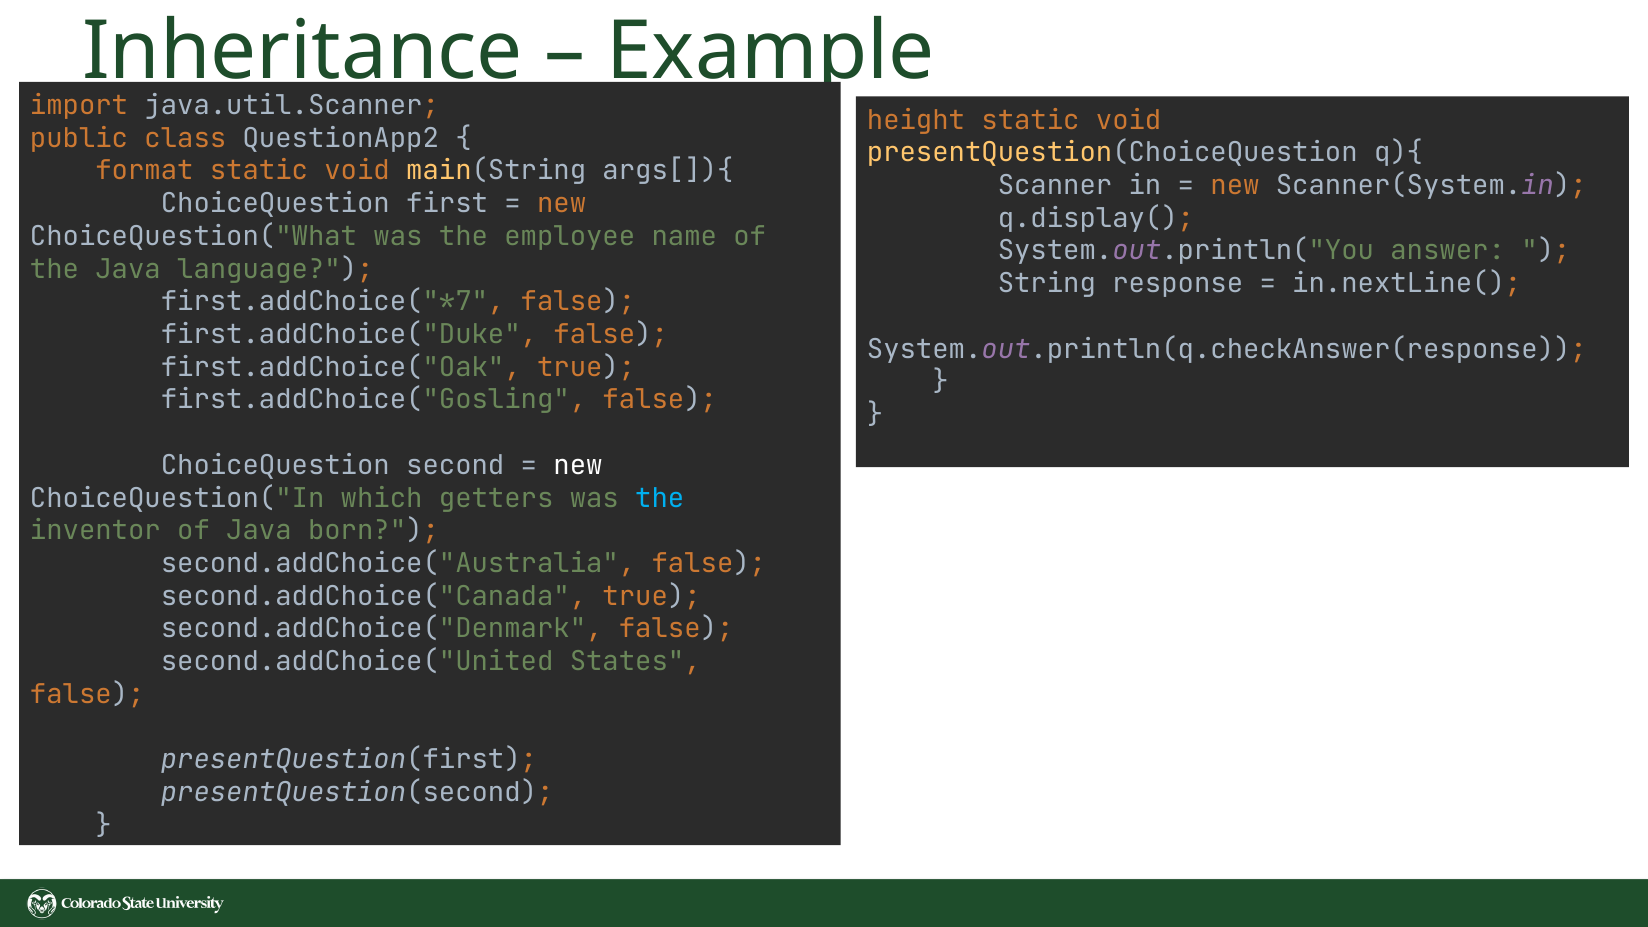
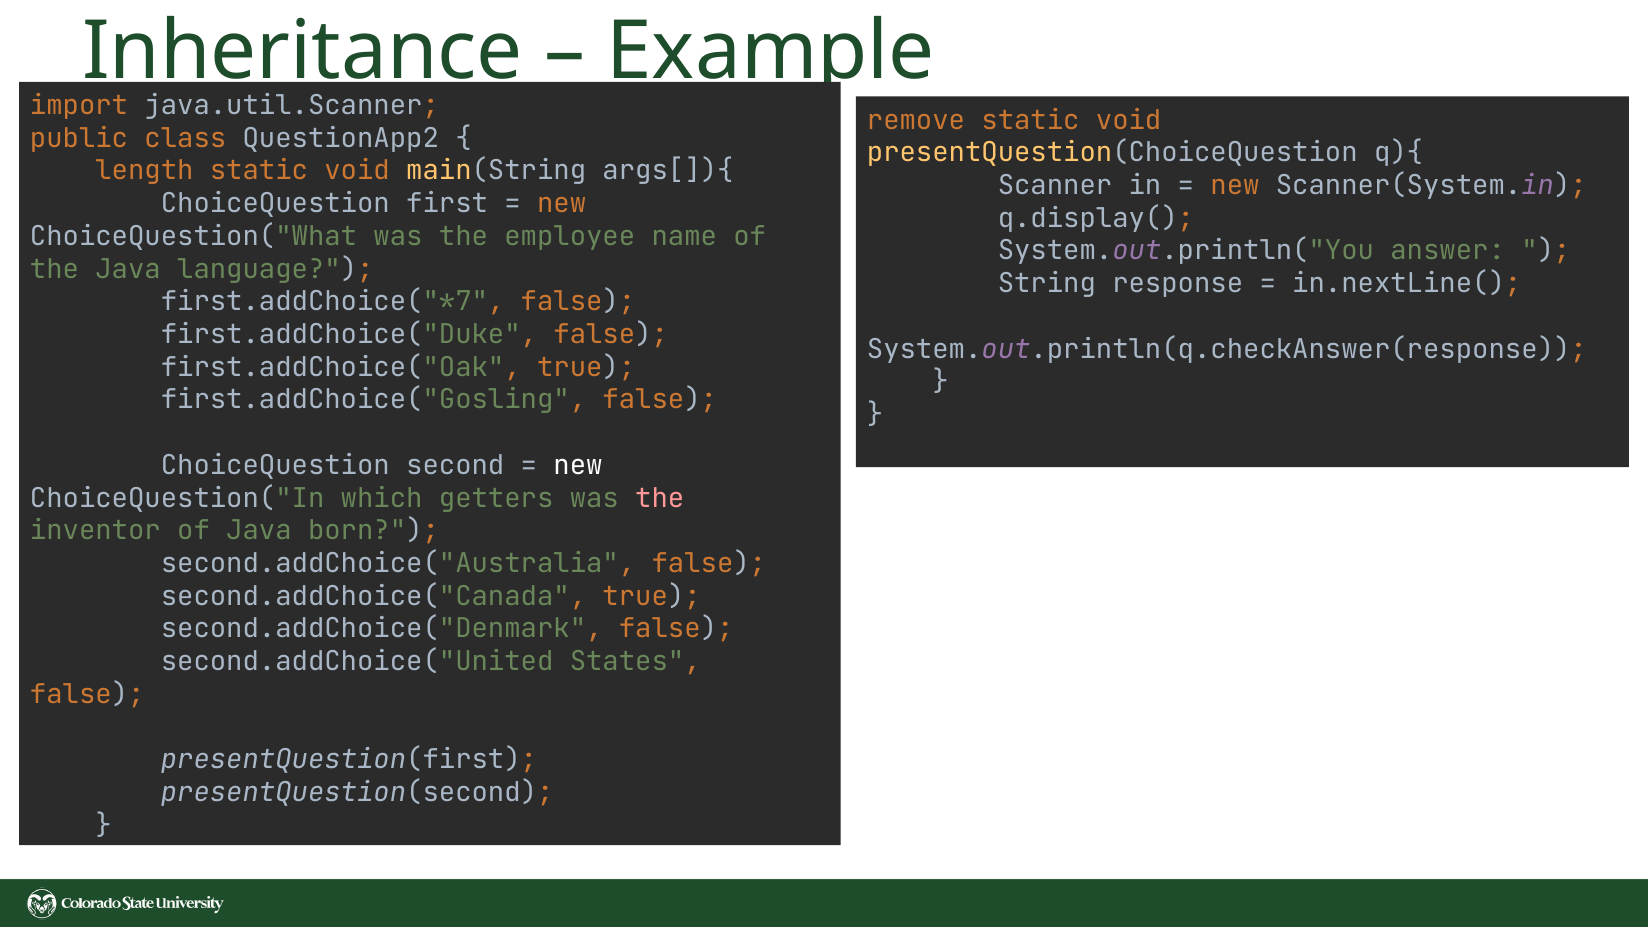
height: height -> remove (916, 120)
format: format -> length (144, 171)
the colour: light blue -> pink (660, 498)
